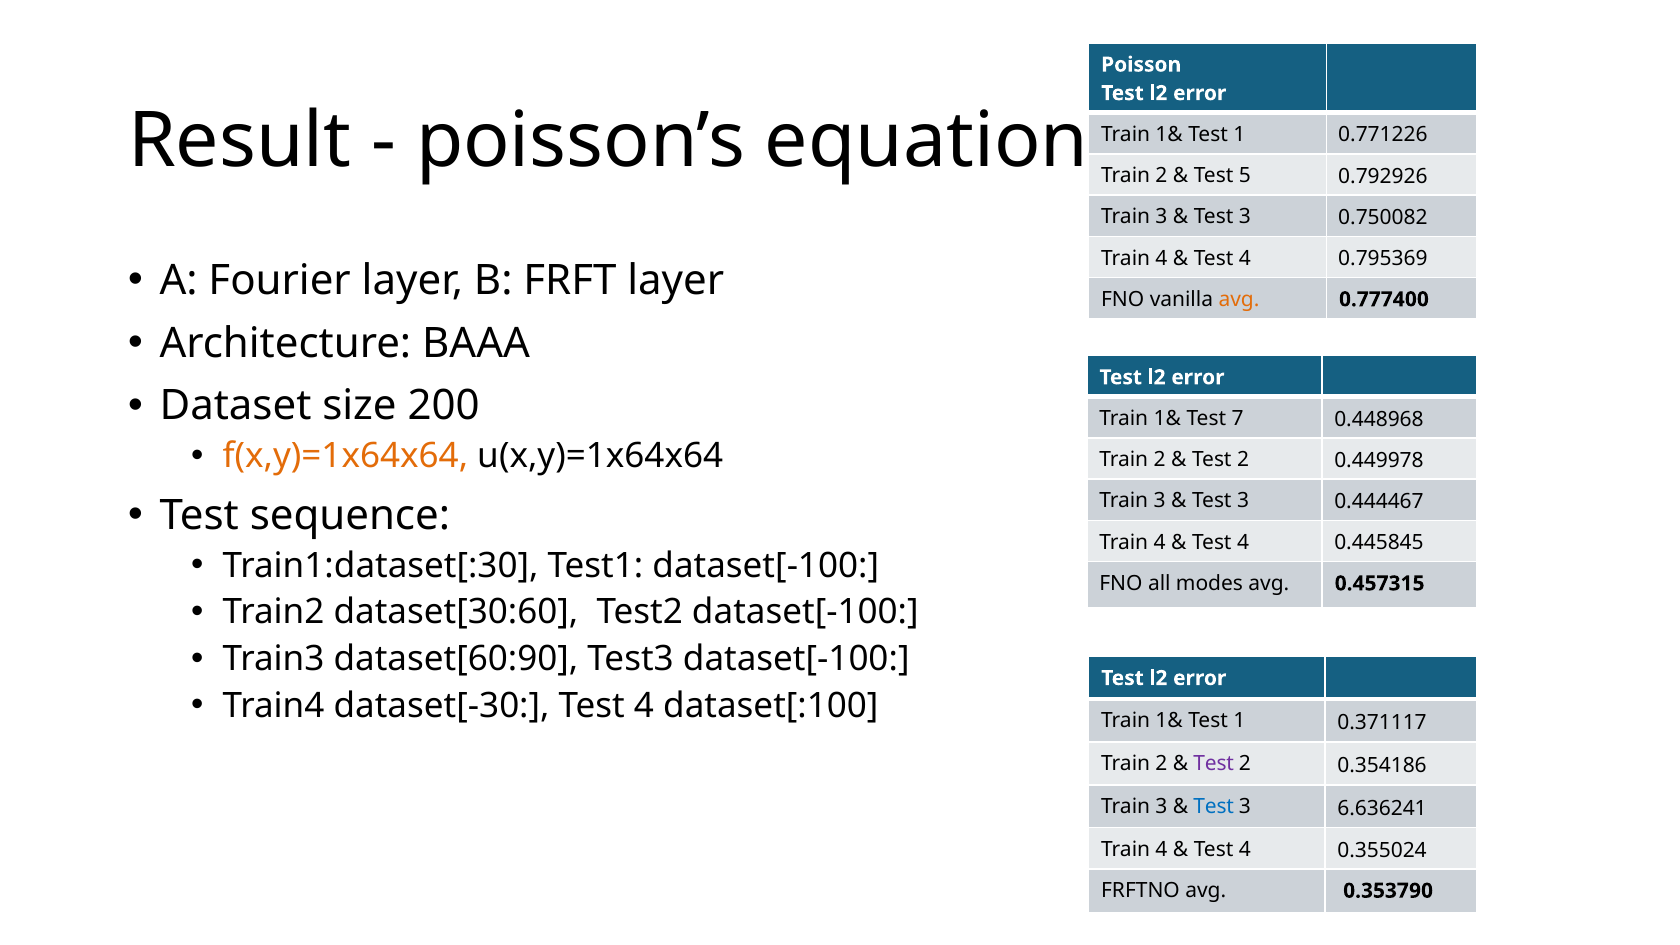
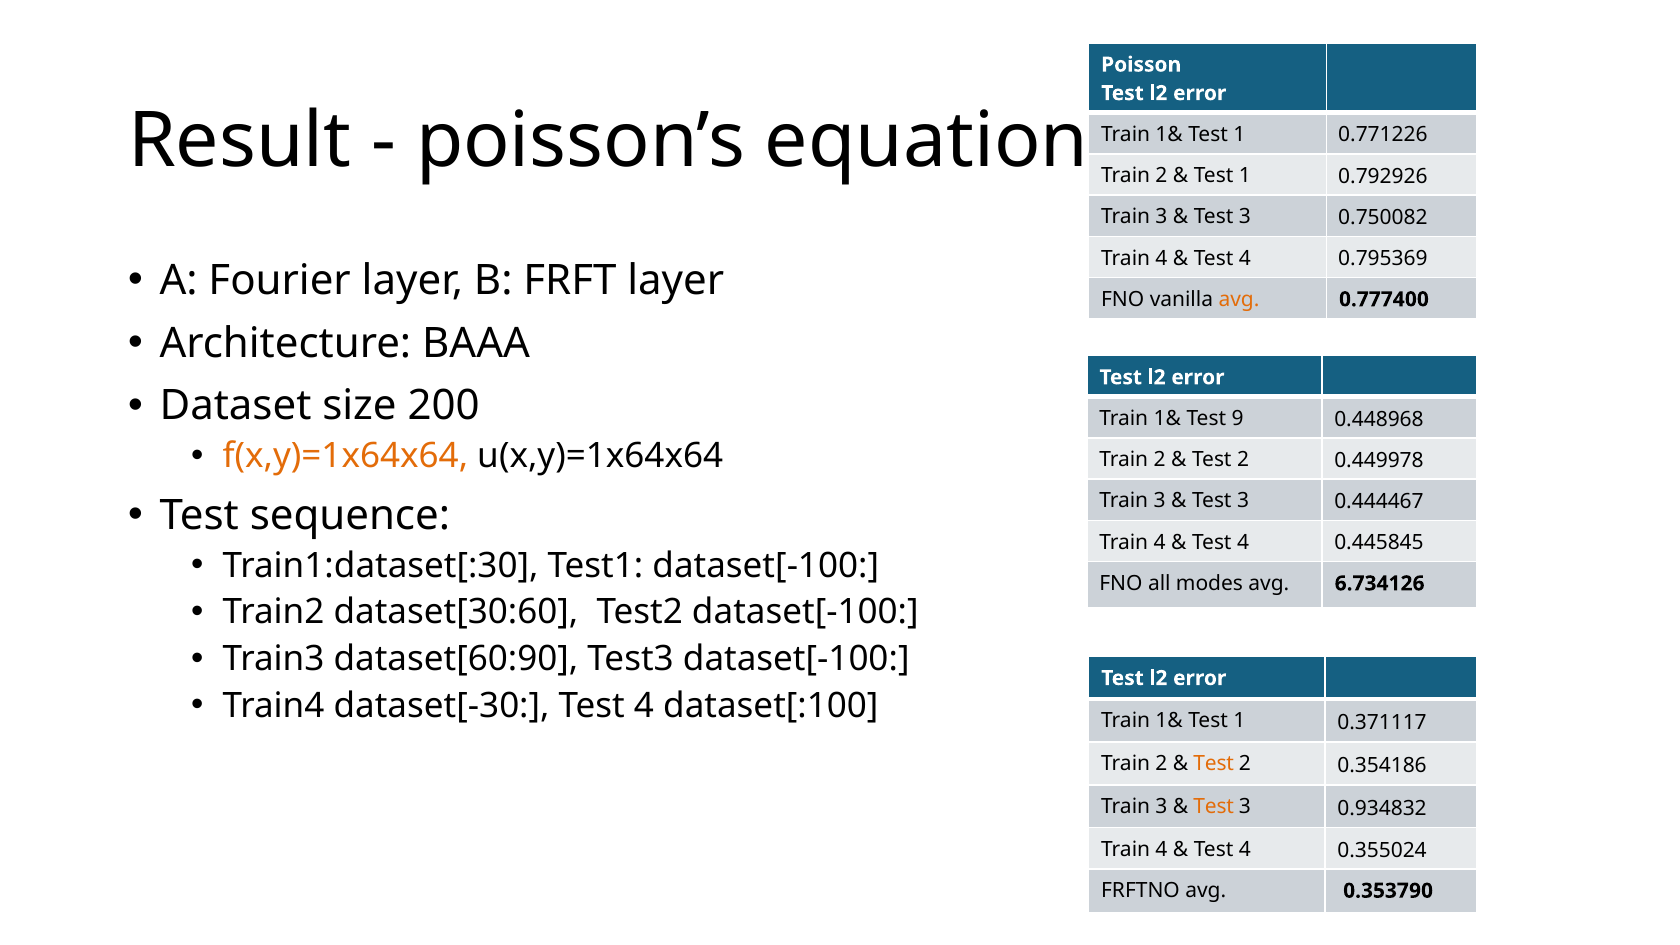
5: 5 -> 1 (1245, 176)
7: 7 -> 9 (1238, 419)
0.457315: 0.457315 -> 6.734126 (1380, 583)
Test colour: purple -> orange (1214, 764)
Test colour: blue -> orange (1214, 807)
6.636241: 6.636241 -> 0.934832 (1382, 808)
